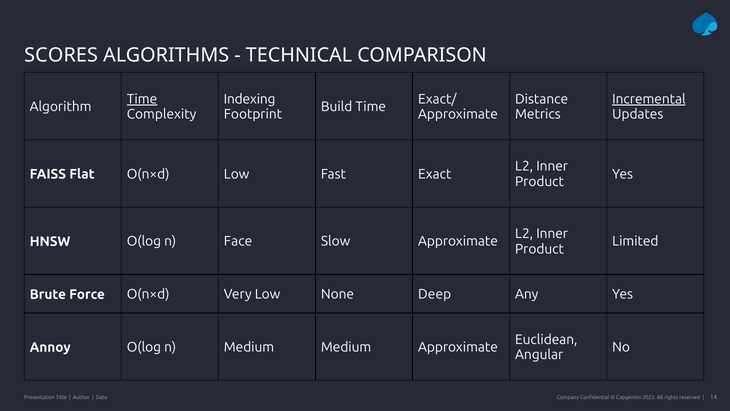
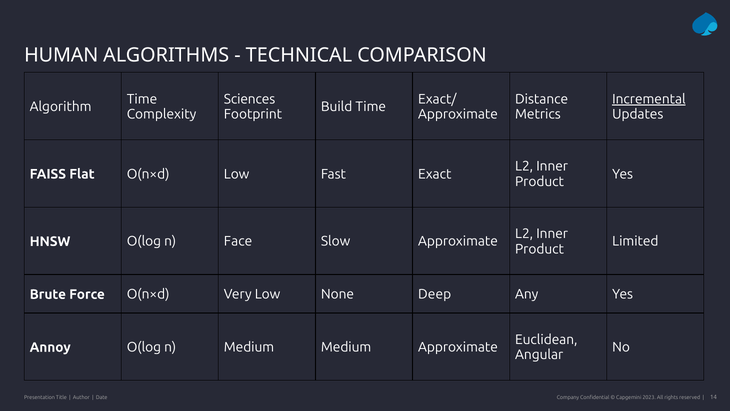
SCORES: SCORES -> HUMAN (61, 55)
Time underline: present -> none (142, 99)
Indexing: Indexing -> Sciences (250, 99)
